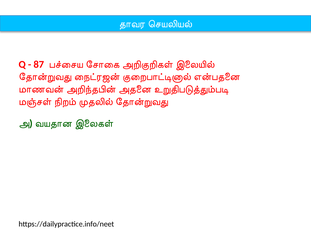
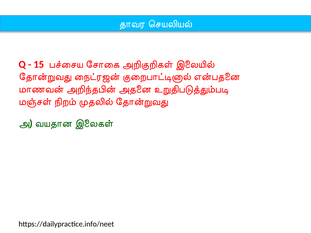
87: 87 -> 15 (39, 64)
